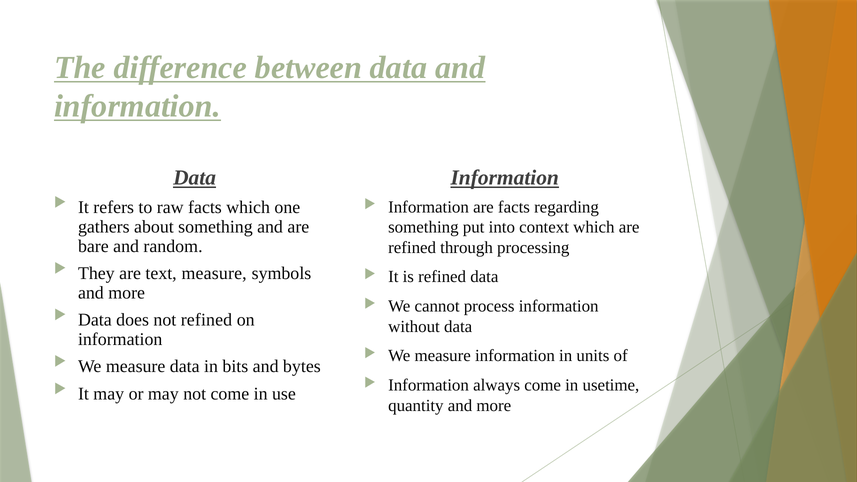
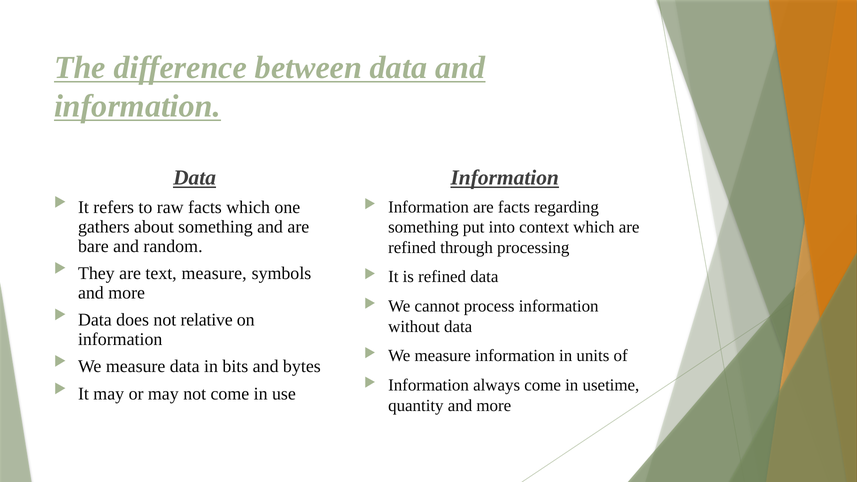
not refined: refined -> relative (207, 320)
